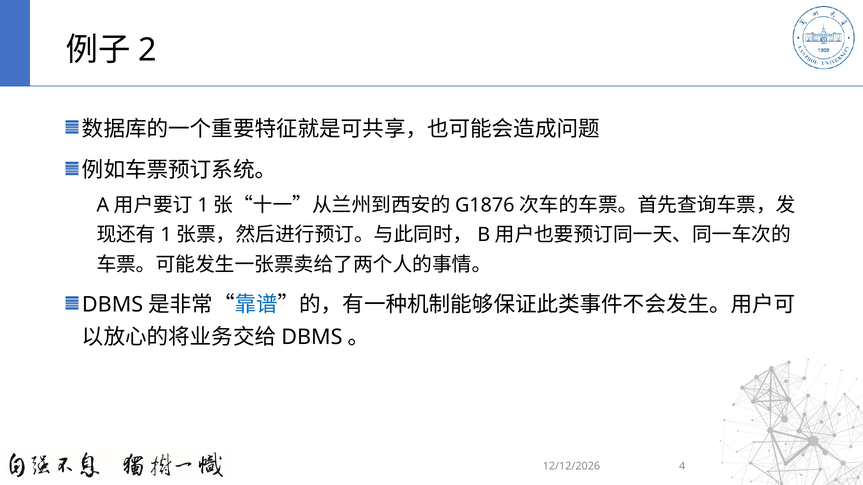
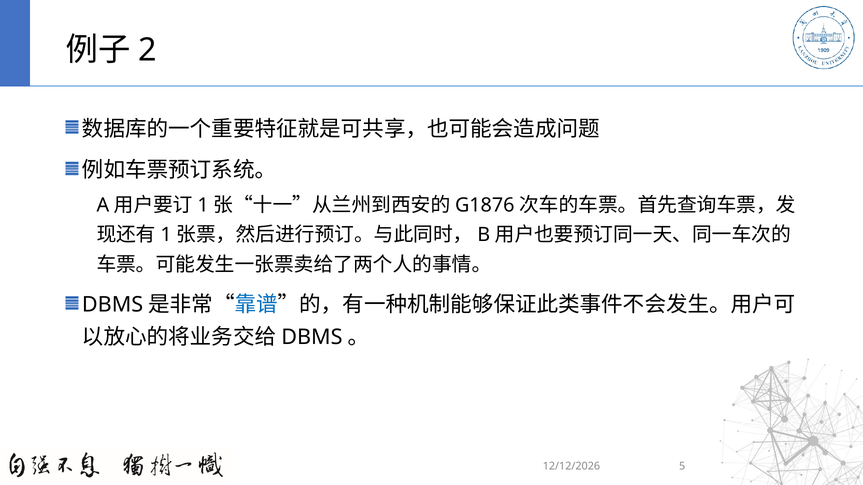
4: 4 -> 5 (682, 467)
